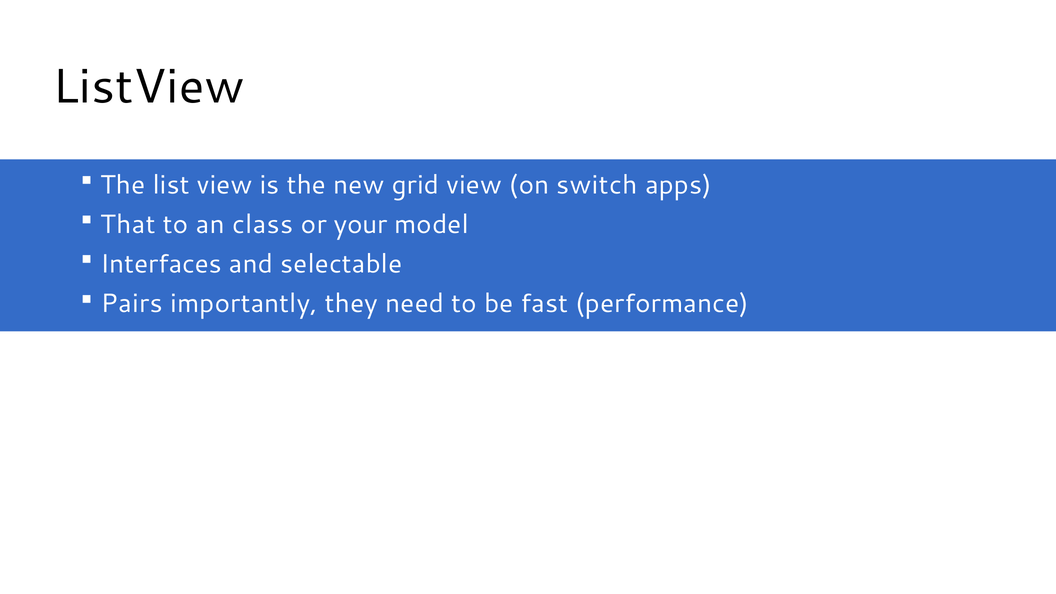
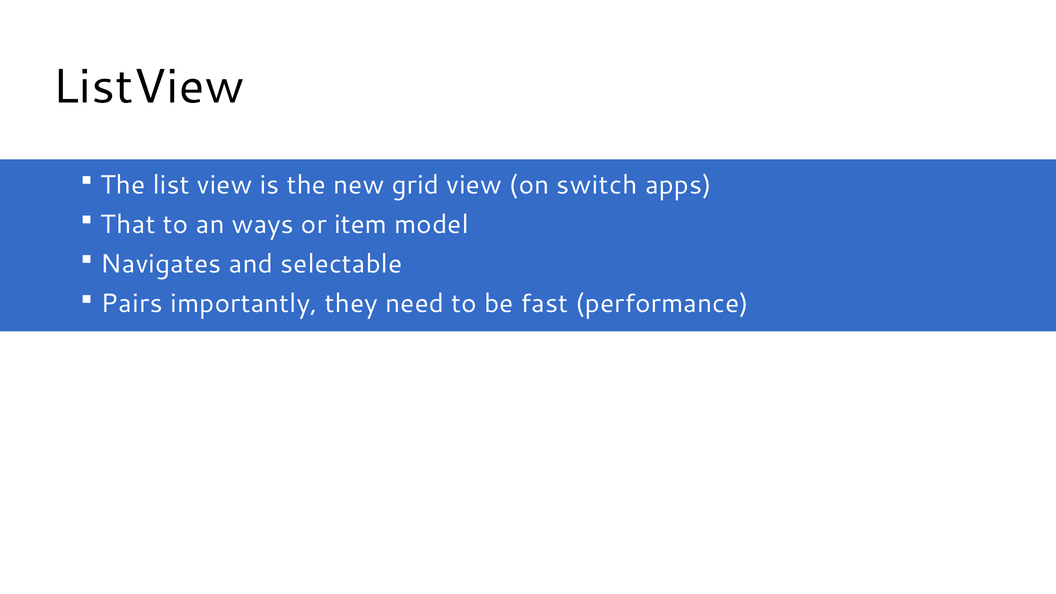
class: class -> ways (263, 225)
your: your -> item (361, 225)
Interfaces: Interfaces -> Navigates (161, 264)
